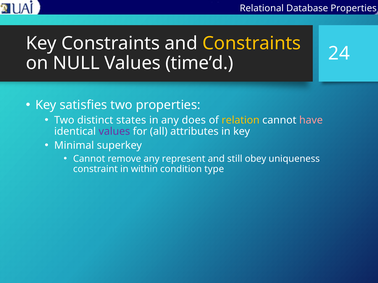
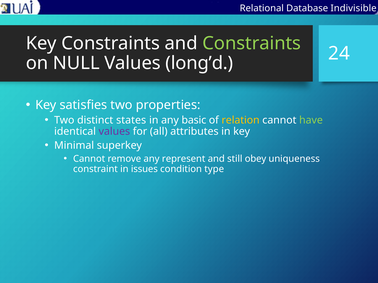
Database Properties: Properties -> Indivisible (354, 8)
Constraints colour: yellow -> light green (252, 43)
time’d: time’d -> long’d (199, 63)
does: does -> basic (194, 120)
have colour: pink -> light green (311, 120)
within: within -> issues (144, 169)
